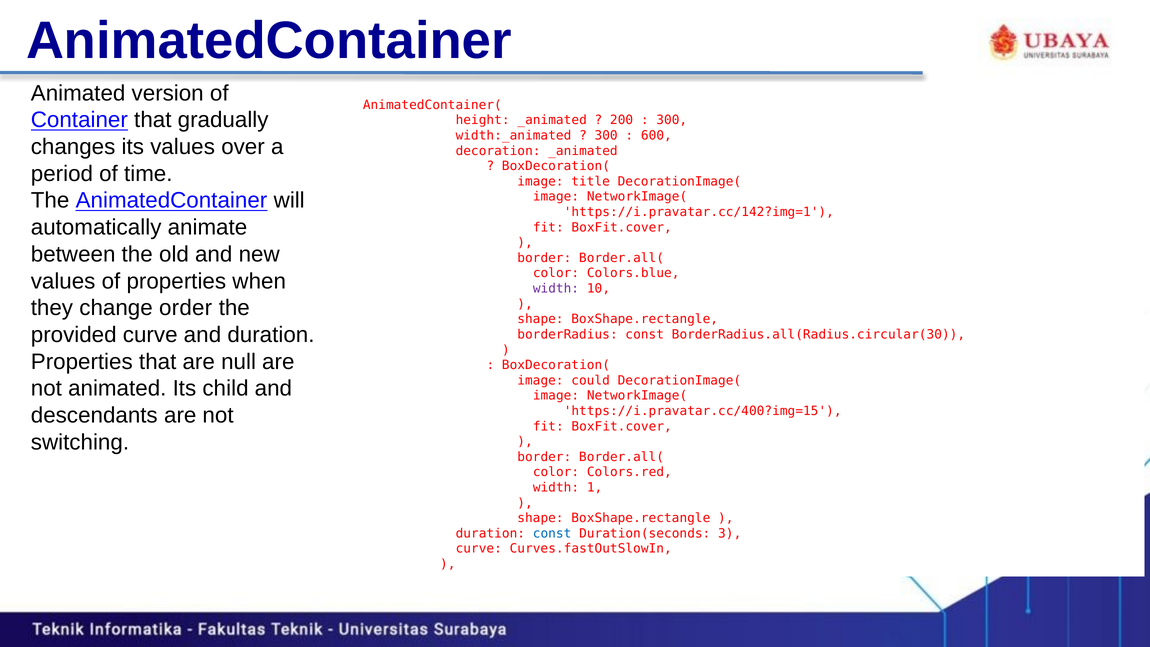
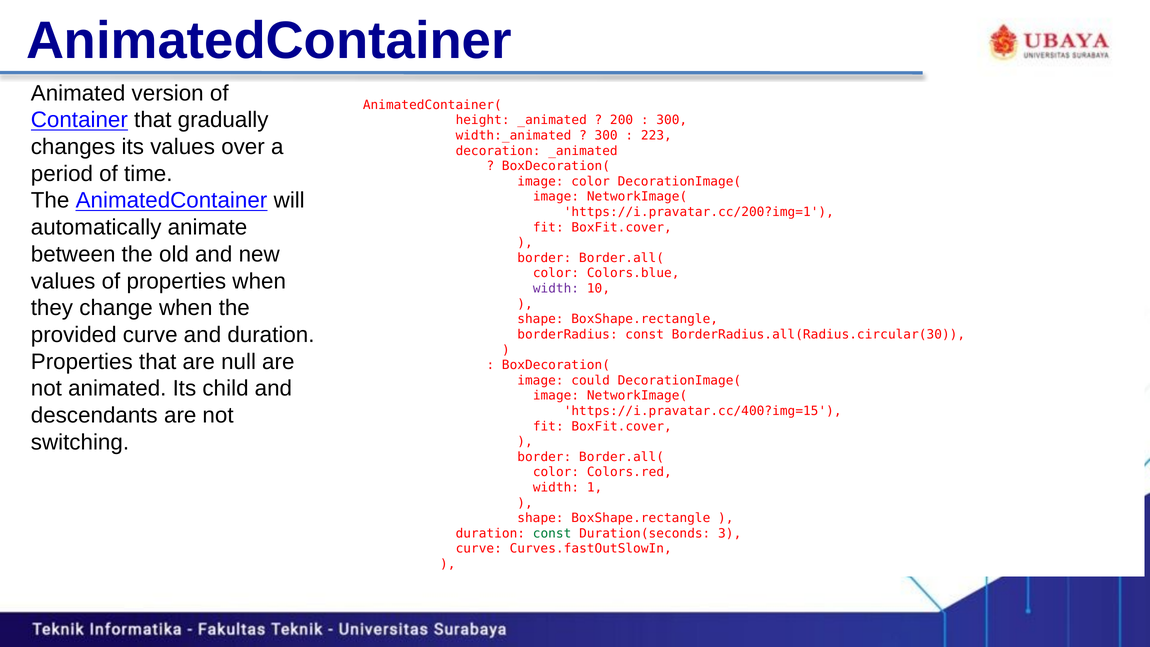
600: 600 -> 223 (656, 136)
image title: title -> color (591, 181)
https://i.pravatar.cc/142?img=1: https://i.pravatar.cc/142?img=1 -> https://i.pravatar.cc/200?img=1 (699, 212)
change order: order -> when (186, 308)
const colour: blue -> green (552, 533)
